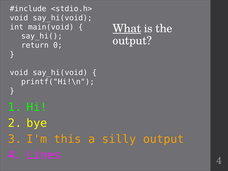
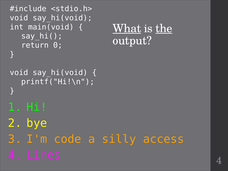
the underline: none -> present (164, 28)
this: this -> code (68, 139)
silly output: output -> access (164, 139)
